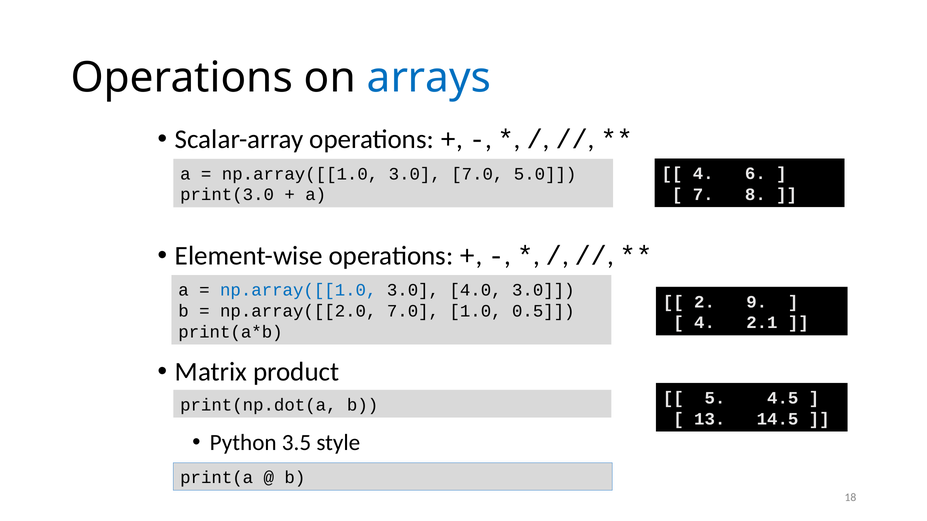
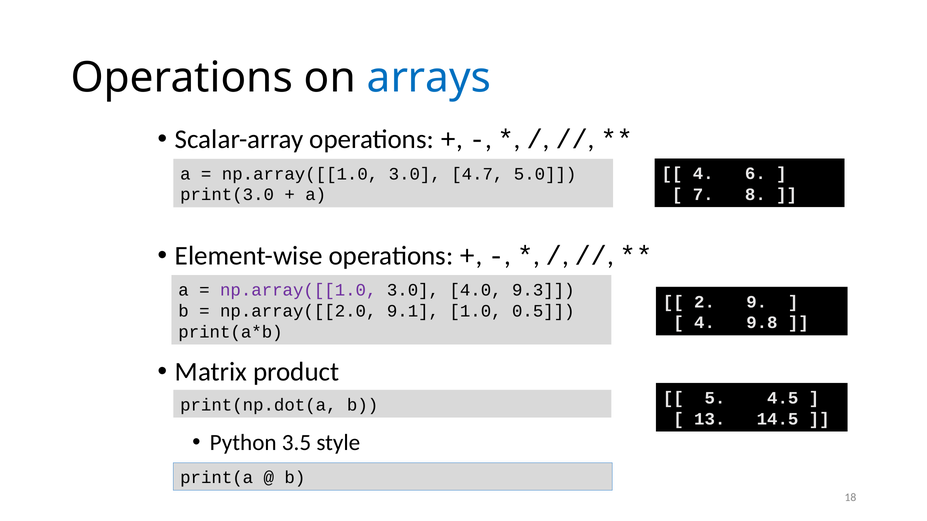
3.0 7.0: 7.0 -> 4.7 (477, 174)
np.array([[1.0 colour: blue -> purple (298, 290)
4.0 3.0: 3.0 -> 9.3 (543, 290)
np.array([[2.0 7.0: 7.0 -> 9.1 (413, 311)
2.1: 2.1 -> 9.8 (762, 323)
